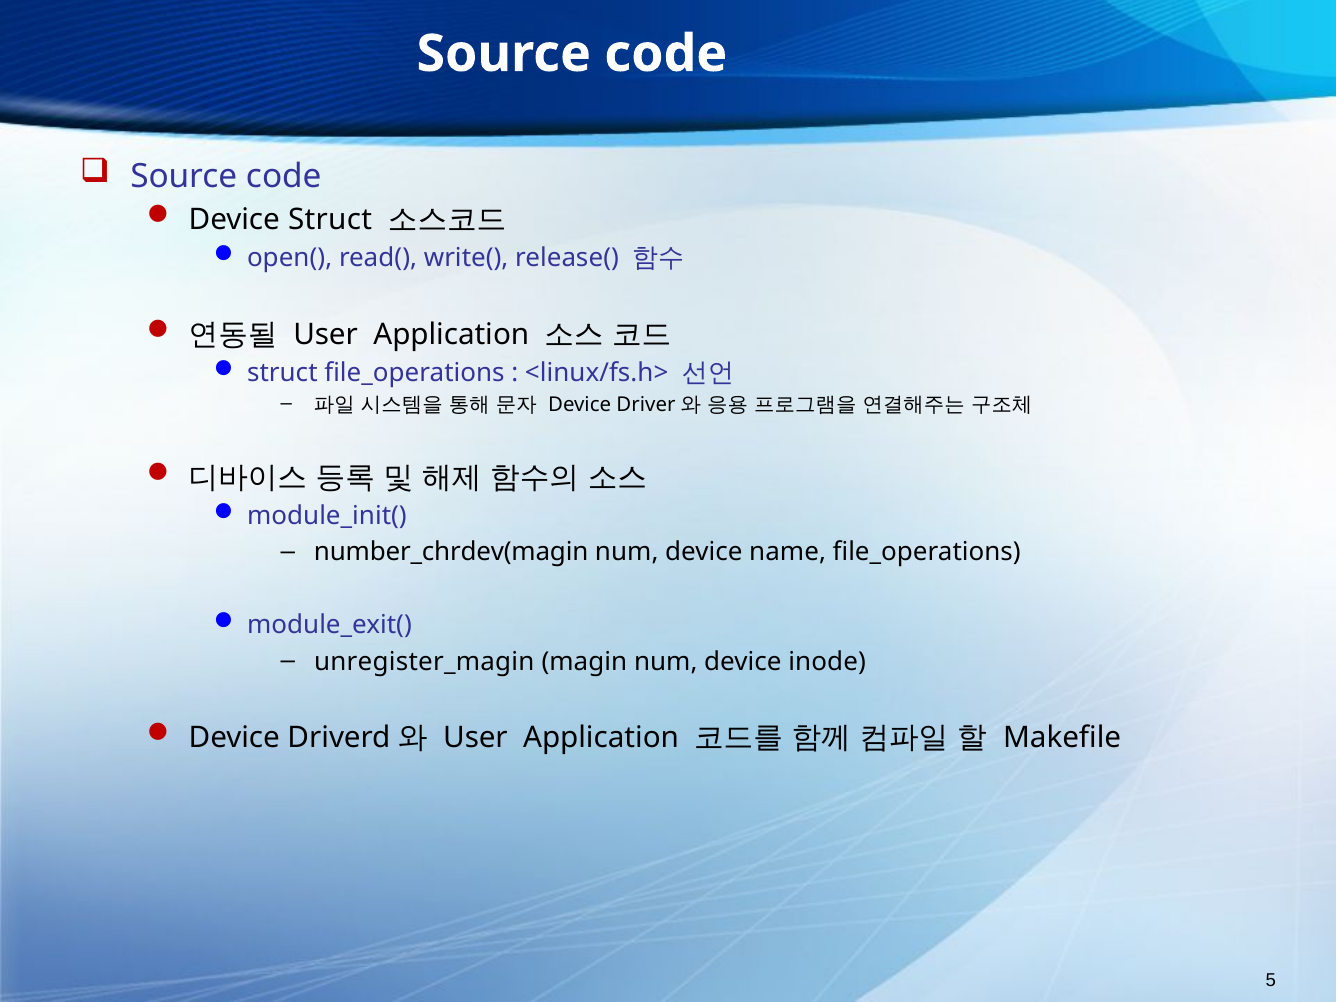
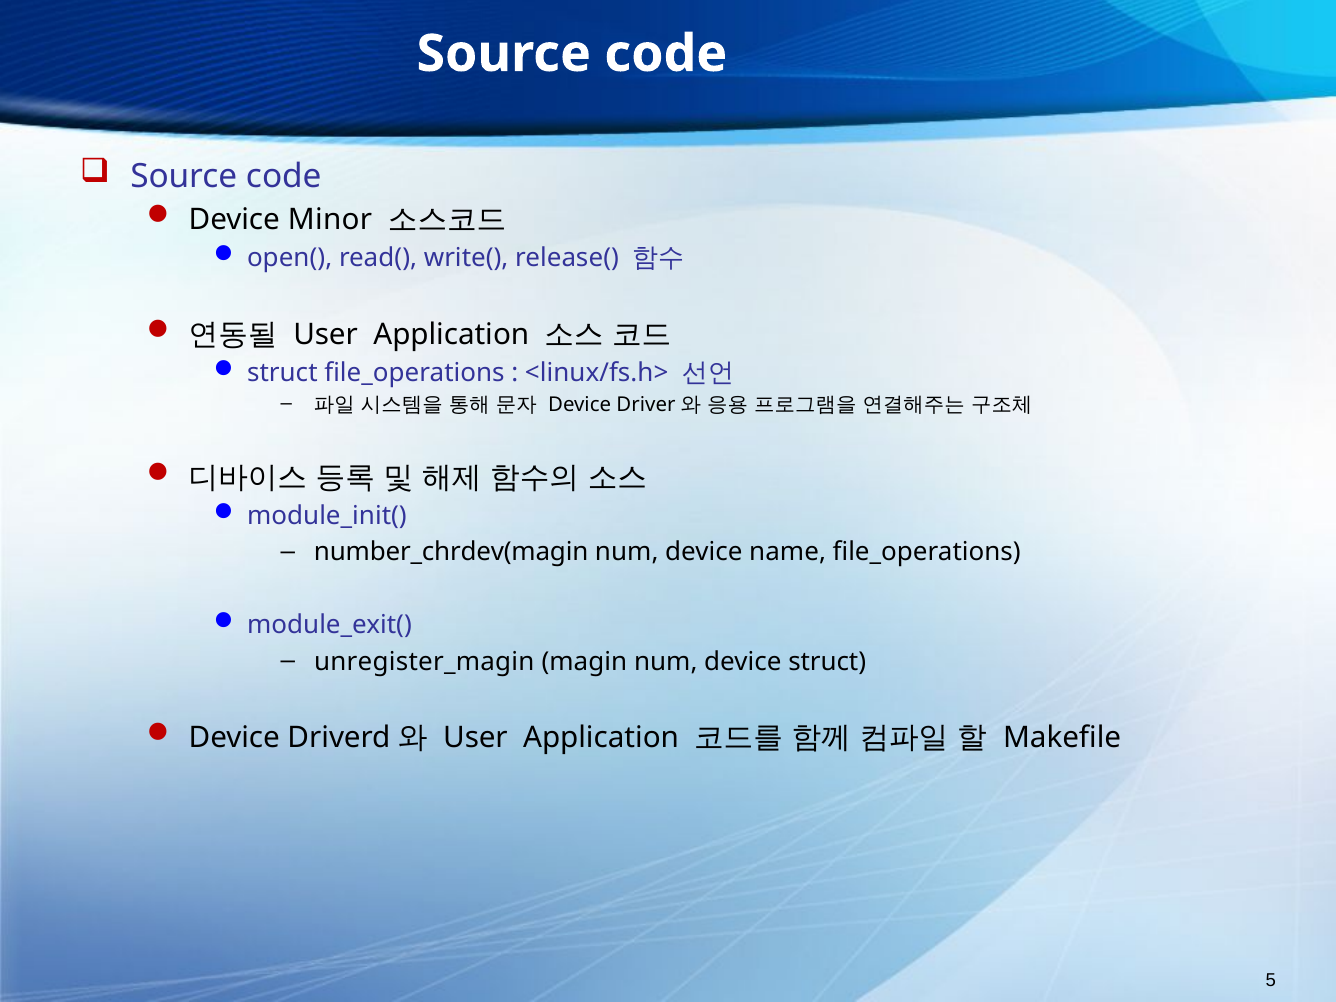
Device Struct: Struct -> Minor (330, 220)
device inode: inode -> struct (827, 662)
